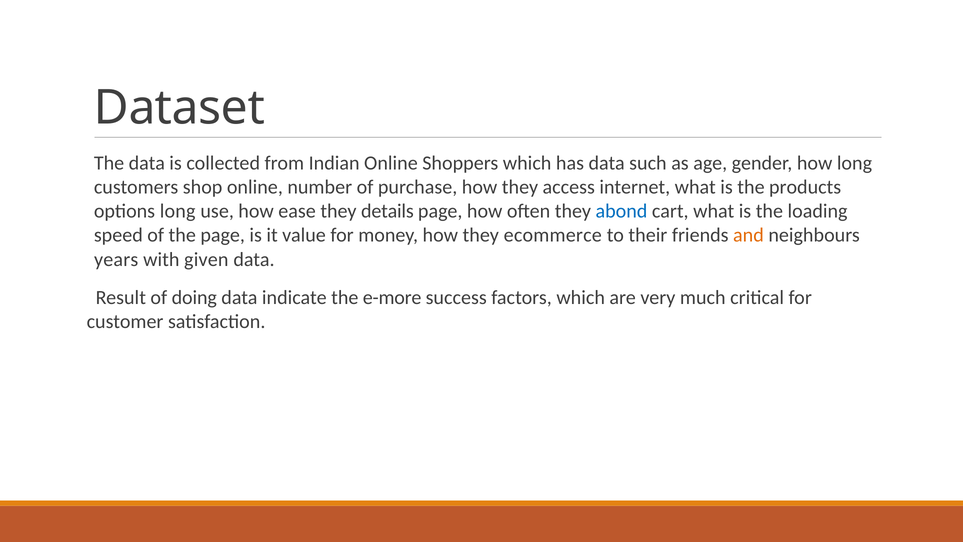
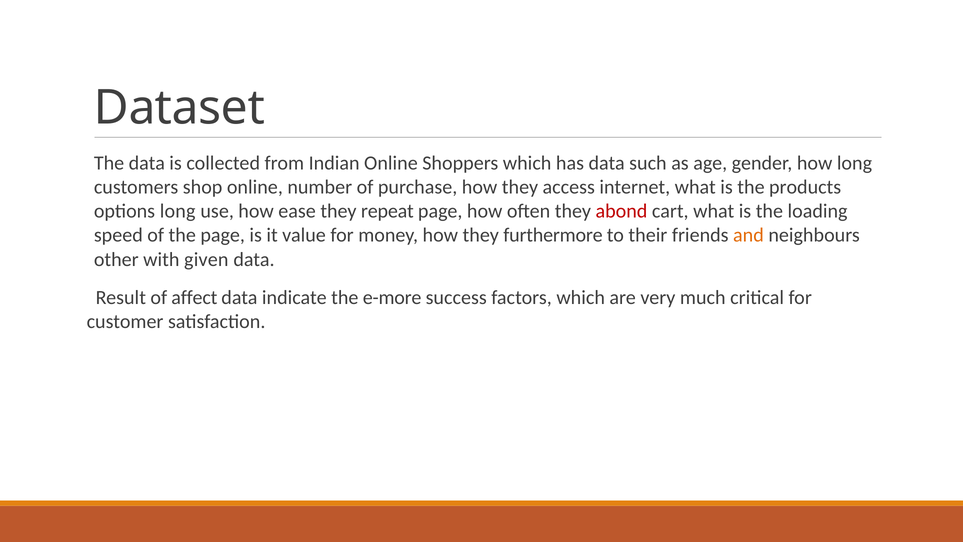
details: details -> repeat (387, 211)
abond colour: blue -> red (621, 211)
ecommerce: ecommerce -> furthermore (553, 235)
years: years -> other (116, 259)
doing: doing -> affect (194, 297)
